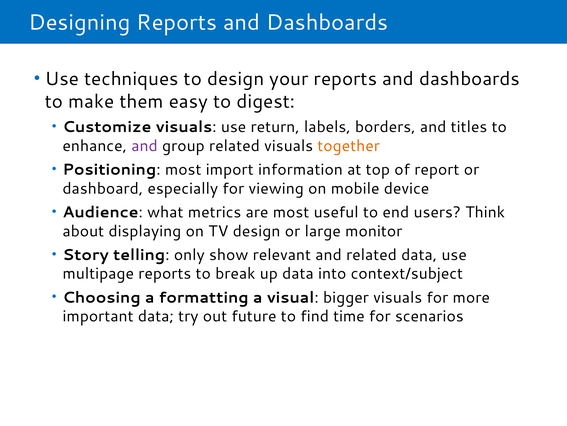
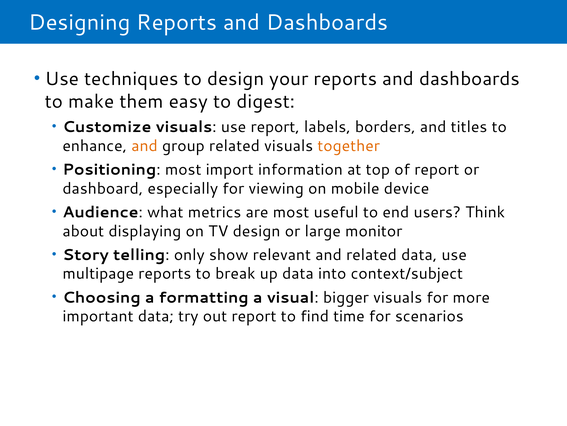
use return: return -> report (275, 127)
and colour: purple -> orange (144, 146)
out future: future -> report (254, 316)
